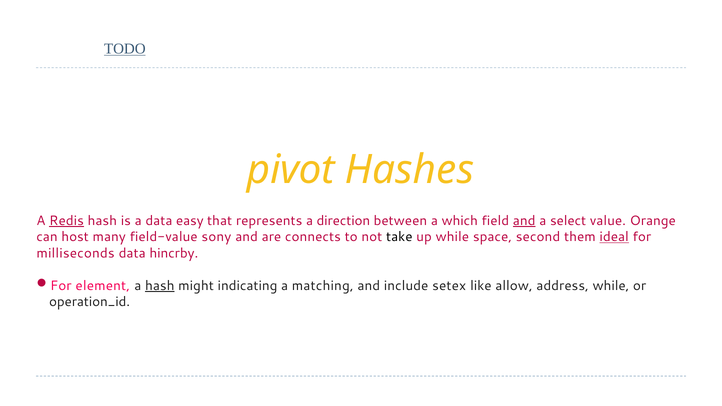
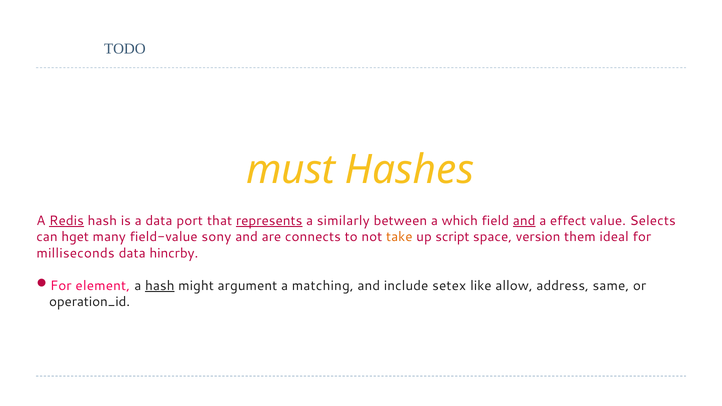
TODO underline: present -> none (125, 49)
pivot: pivot -> must (291, 170)
easy: easy -> port (190, 221)
represents underline: none -> present (269, 221)
direction: direction -> similarly (343, 221)
select: select -> effect (568, 221)
Orange: Orange -> Selects (653, 221)
host: host -> hget (75, 237)
take colour: black -> orange (399, 237)
up while: while -> script (452, 237)
second: second -> version (538, 237)
ideal underline: present -> none (614, 237)
indicating: indicating -> argument (247, 286)
address while: while -> same (611, 286)
